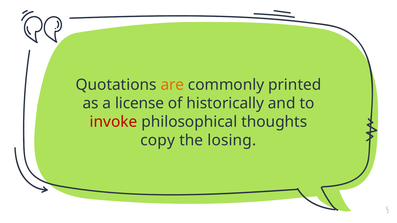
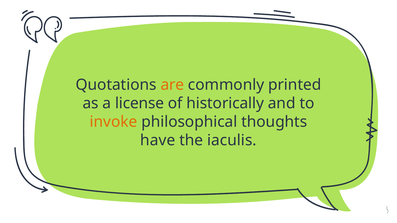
invoke colour: red -> orange (114, 122)
copy: copy -> have (158, 141)
losing: losing -> iaculis (232, 141)
